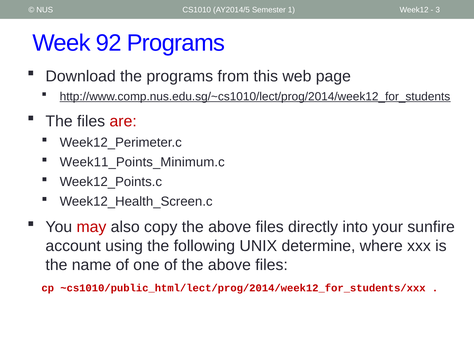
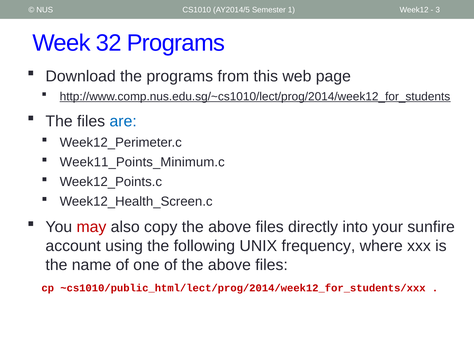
92: 92 -> 32 (109, 43)
are colour: red -> blue (123, 121)
determine: determine -> frequency (318, 246)
